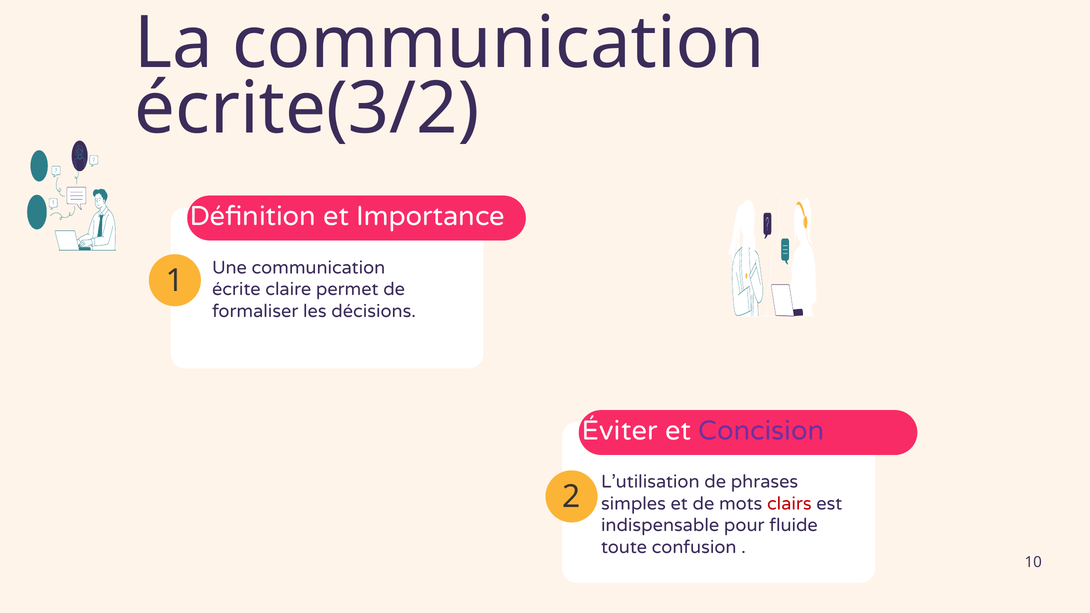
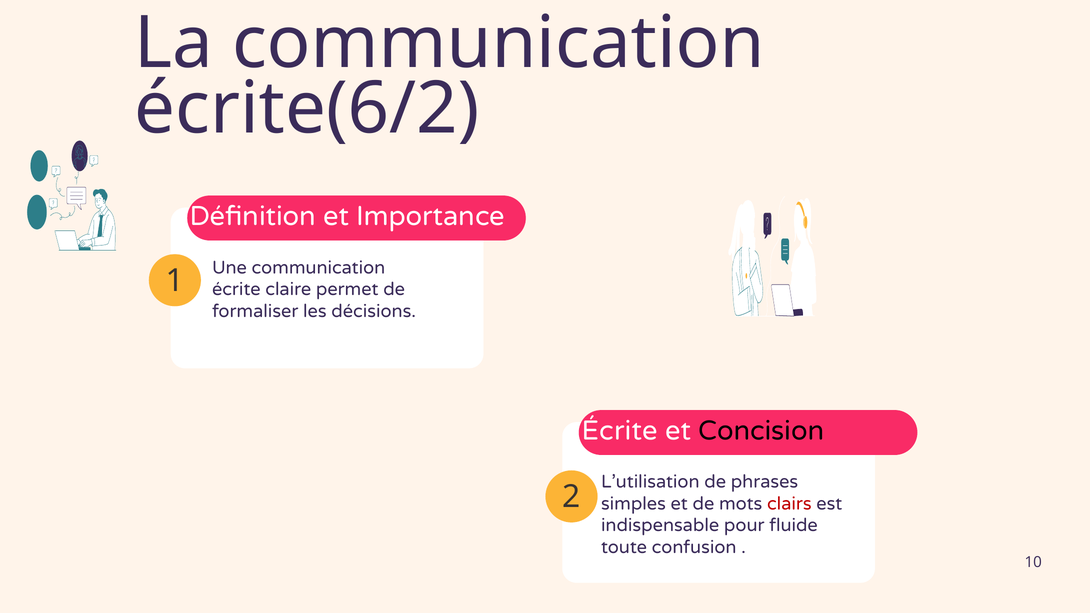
écrite(3/2: écrite(3/2 -> écrite(6/2 (307, 109)
Éviter: Éviter -> Écrite (620, 431)
Concision colour: purple -> black (761, 431)
